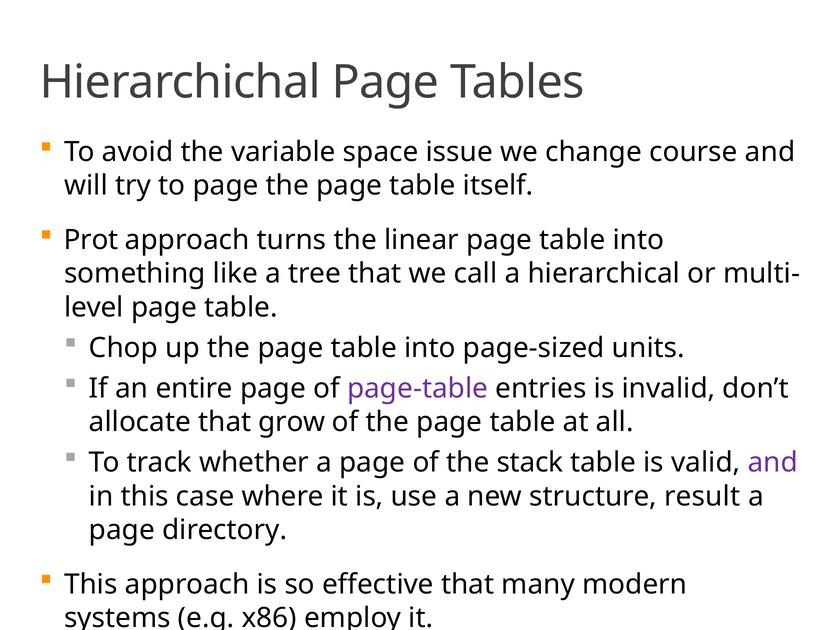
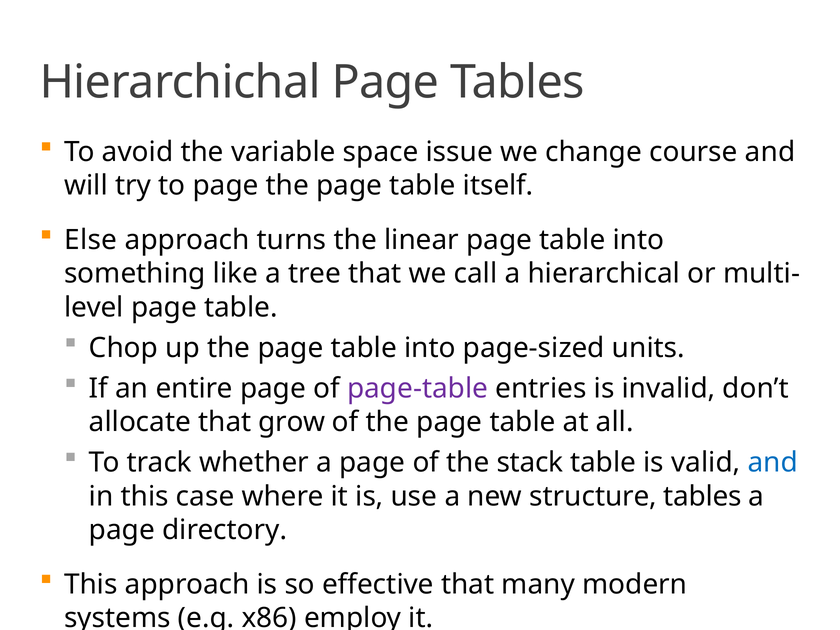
Prot: Prot -> Else (91, 240)
and colour: purple -> blue (773, 463)
structure result: result -> tables (703, 496)
